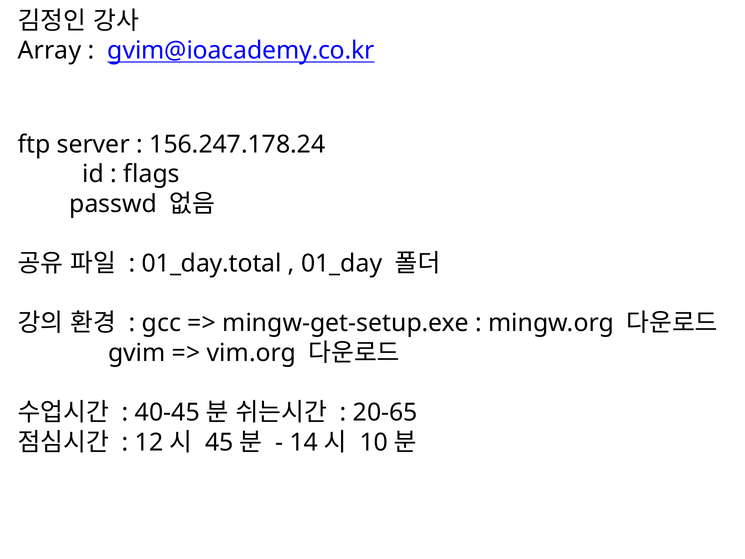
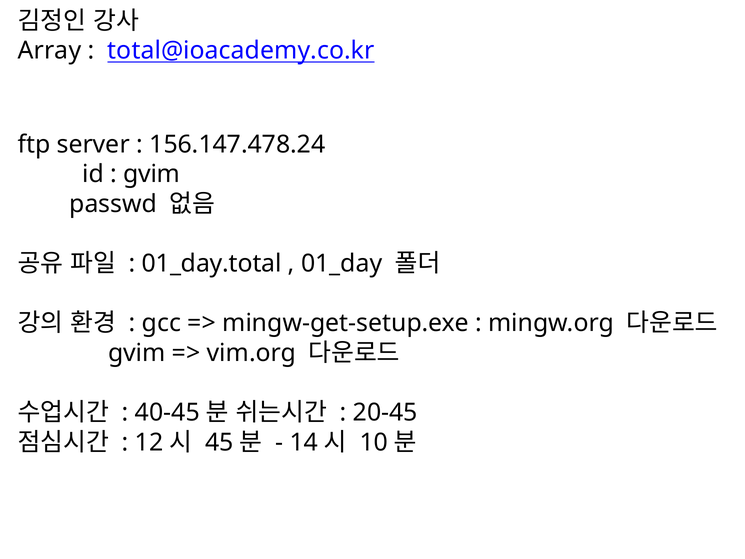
gvim@ioacademy.co.kr: gvim@ioacademy.co.kr -> total@ioacademy.co.kr (241, 51)
156.247.178.24: 156.247.178.24 -> 156.147.478.24 (237, 144)
flags: flags -> gvim (152, 174)
20-65: 20-65 -> 20-45 (385, 412)
